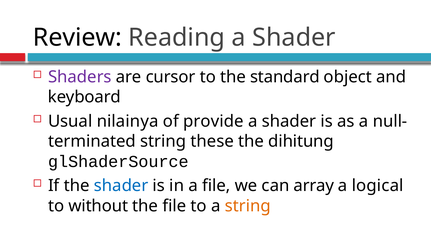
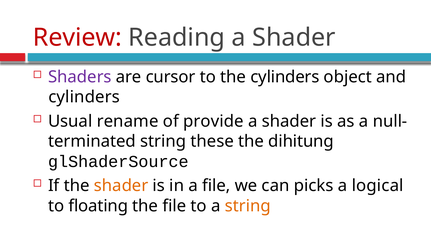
Review colour: black -> red (77, 38)
the standard: standard -> cylinders (285, 77)
keyboard: keyboard -> cylinders (84, 97)
nilainya: nilainya -> rename (128, 122)
shader colour: blue -> orange (121, 186)
array: array -> picks (314, 186)
without: without -> floating (98, 206)
